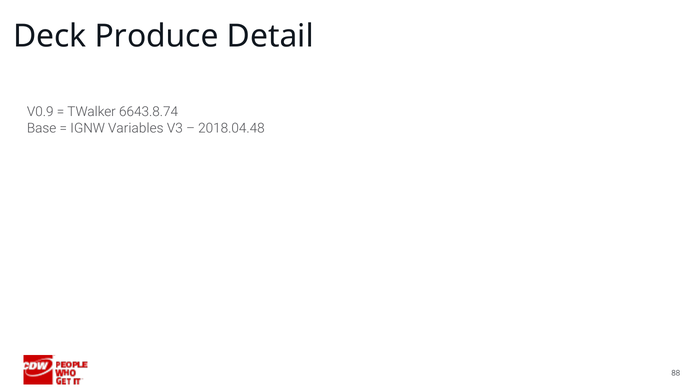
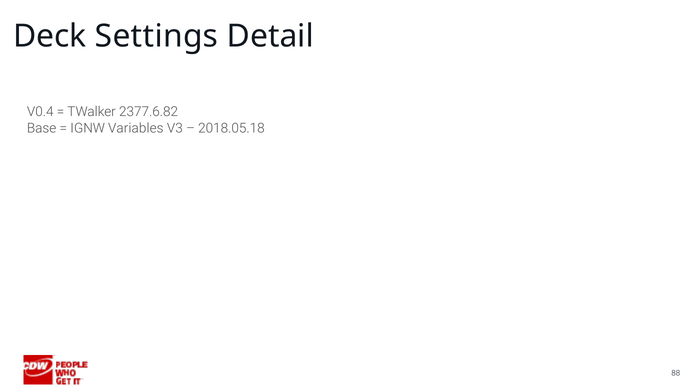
Produce: Produce -> Settings (157, 36)
V0.9: V0.9 -> V0.4 (40, 112)
6643.8.74: 6643.8.74 -> 2377.6.82 (149, 112)
2018.04.48: 2018.04.48 -> 2018.05.18 (231, 128)
